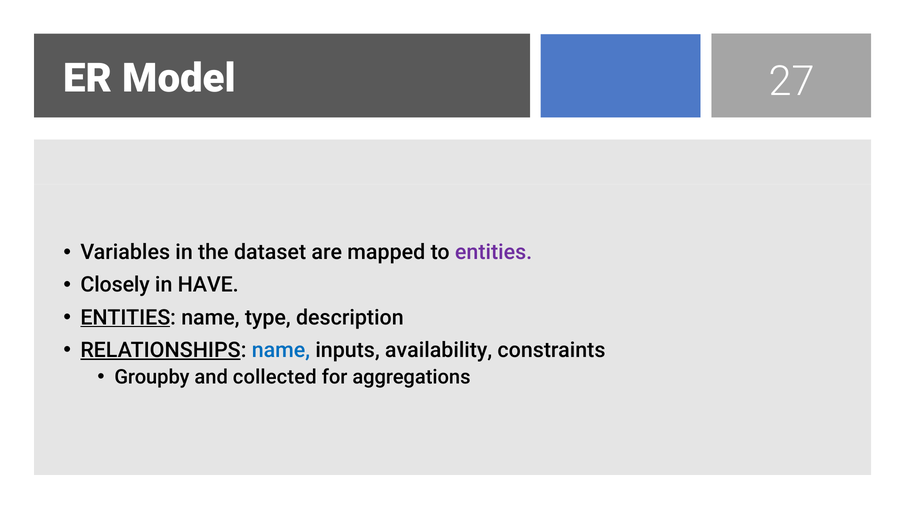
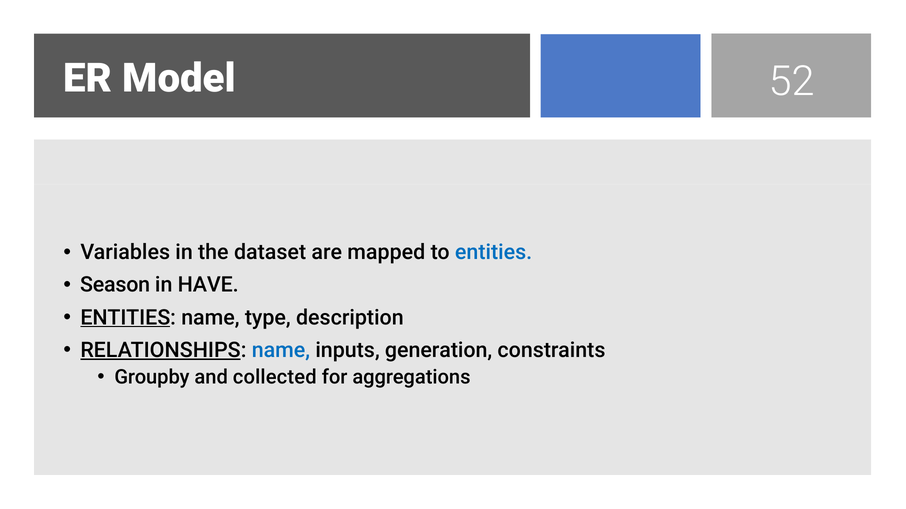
27: 27 -> 52 (792, 82)
entities colour: purple -> blue (494, 253)
Closely: Closely -> Season (115, 285)
availability: availability -> generation (439, 350)
